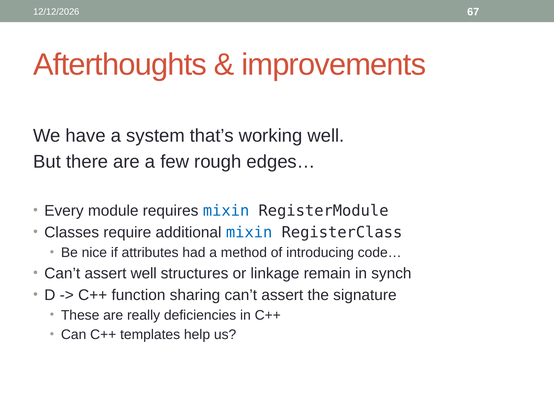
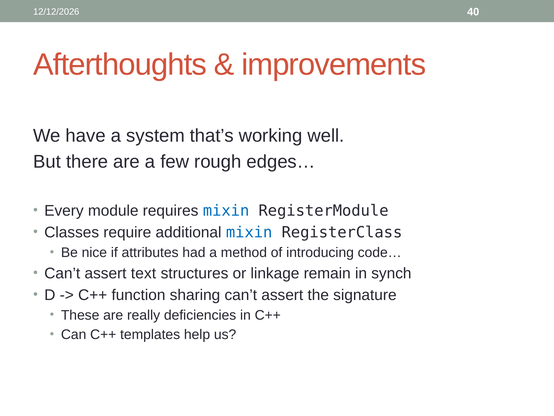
67: 67 -> 40 (473, 12)
assert well: well -> text (144, 273)
